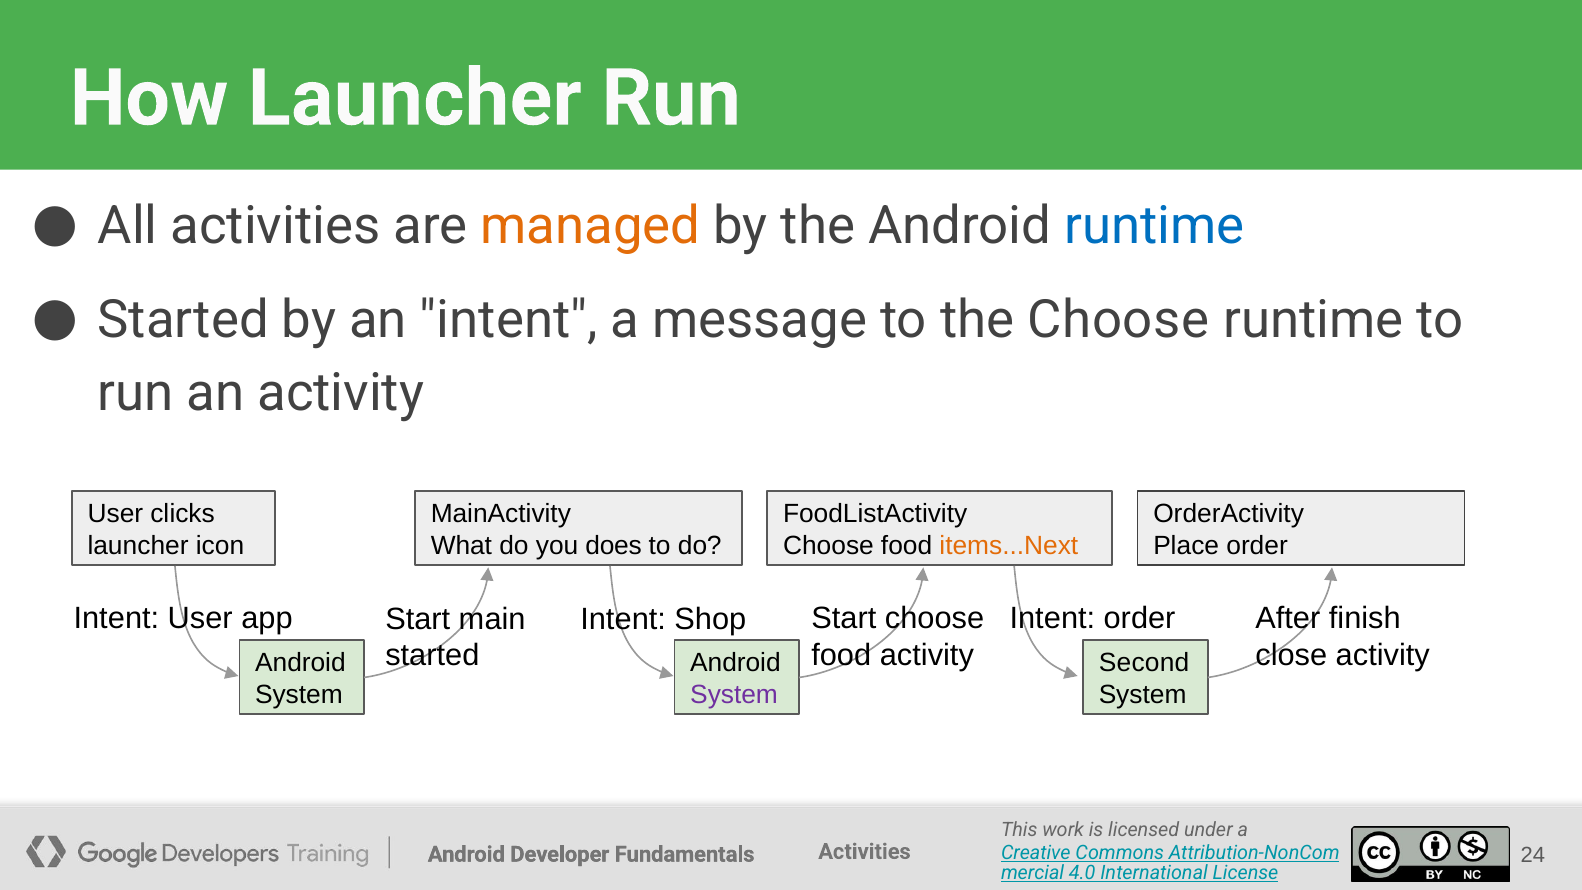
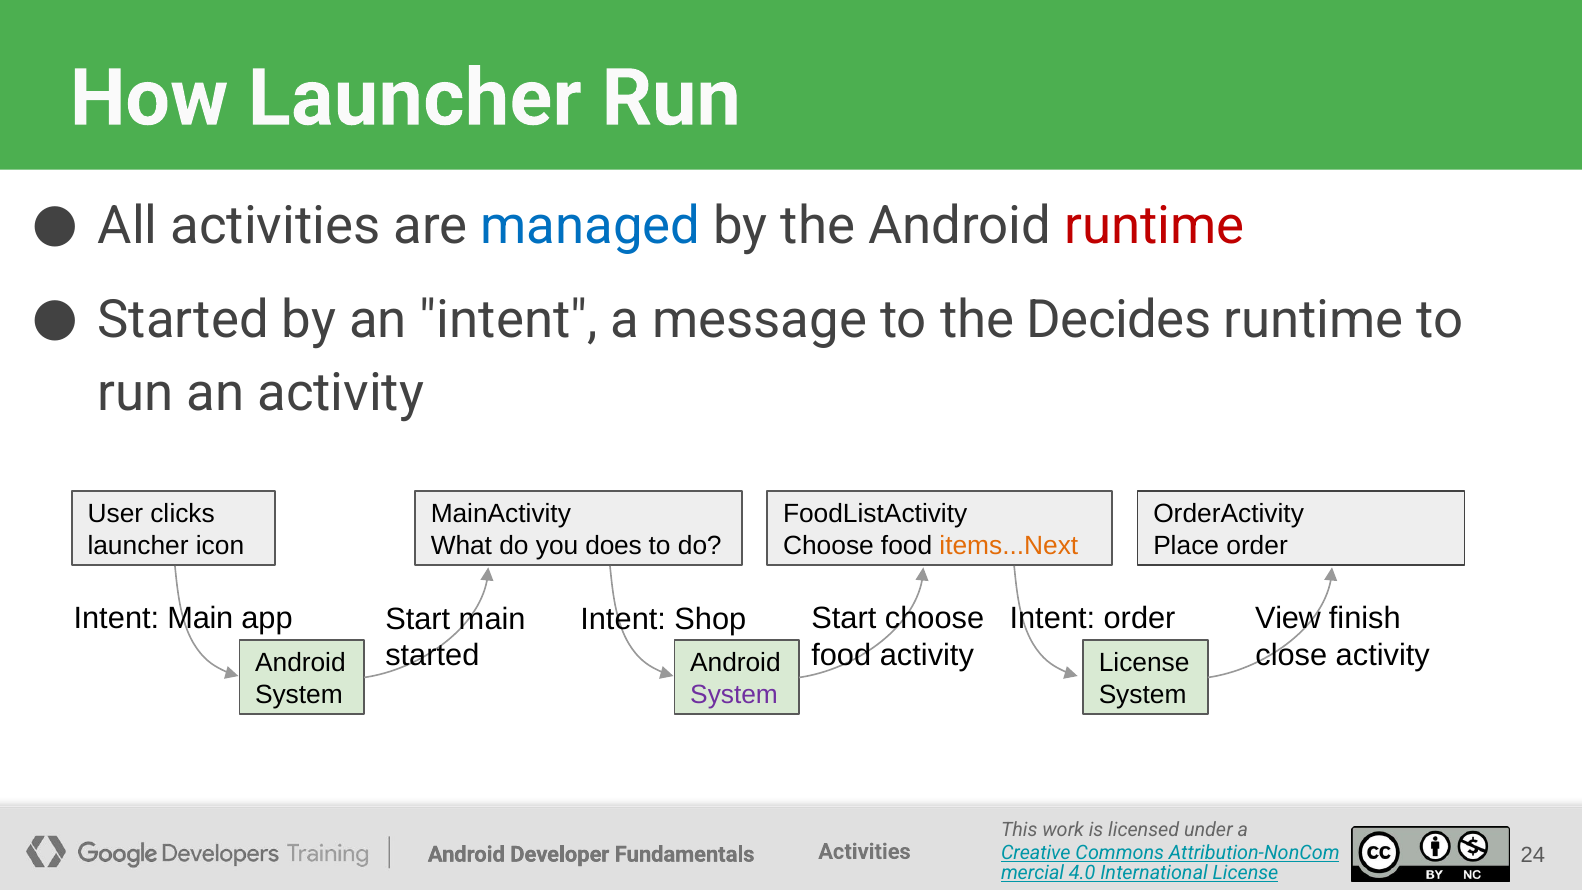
managed colour: orange -> blue (590, 226)
runtime colour: blue -> red (1155, 226)
the Choose: Choose -> Decides (1119, 320)
After: After -> View (1288, 618)
Intent User: User -> Main (200, 618)
activity Second: Second -> License (1144, 663)
